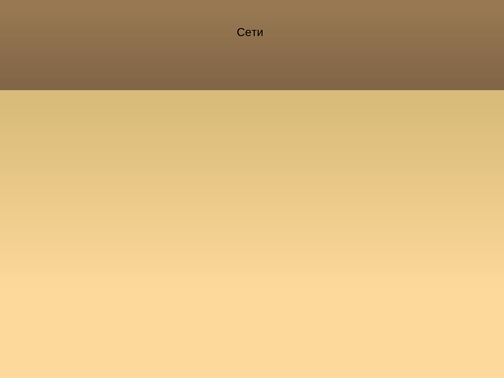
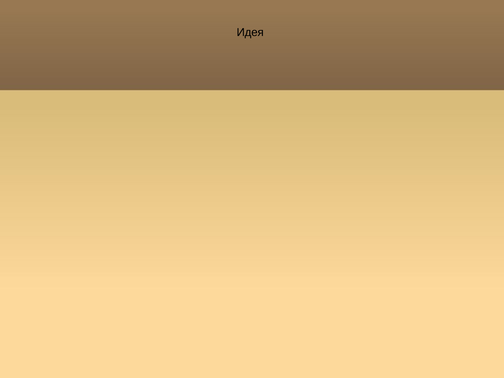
Сети: Сети -> Идея (250, 32)
